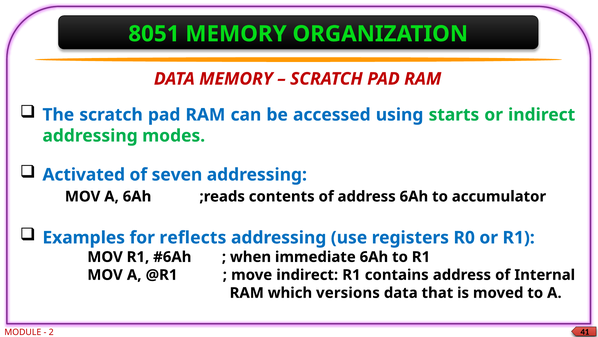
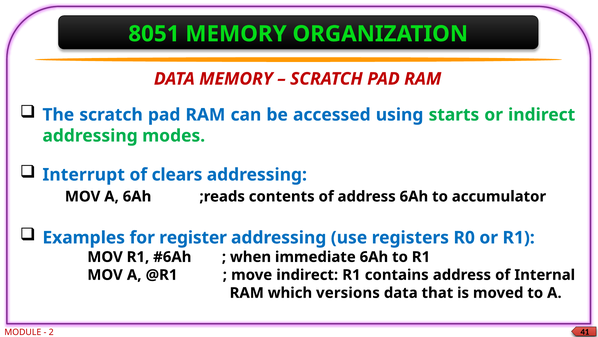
Activated: Activated -> Interrupt (84, 174)
seven: seven -> clears (177, 174)
reflects: reflects -> register (193, 237)
